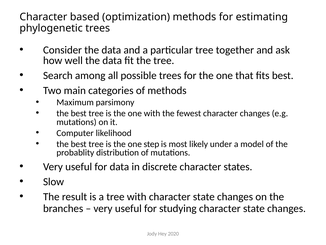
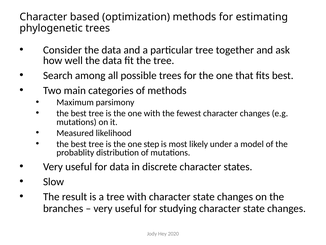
Computer: Computer -> Measured (75, 133)
